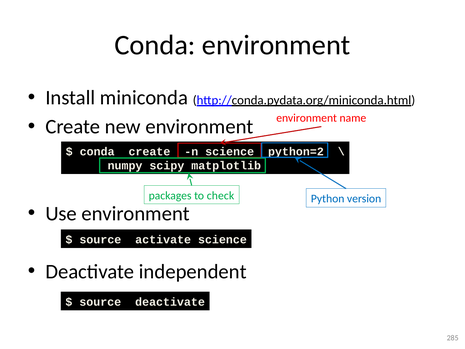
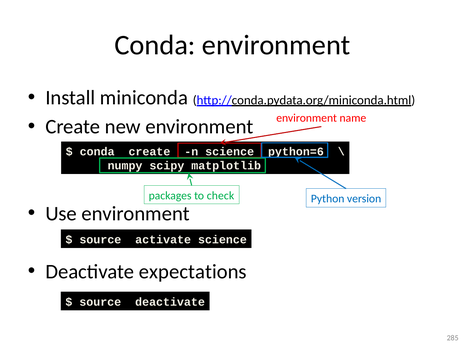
python=2: python=2 -> python=6 (296, 151)
independent: independent -> expectations (193, 271)
